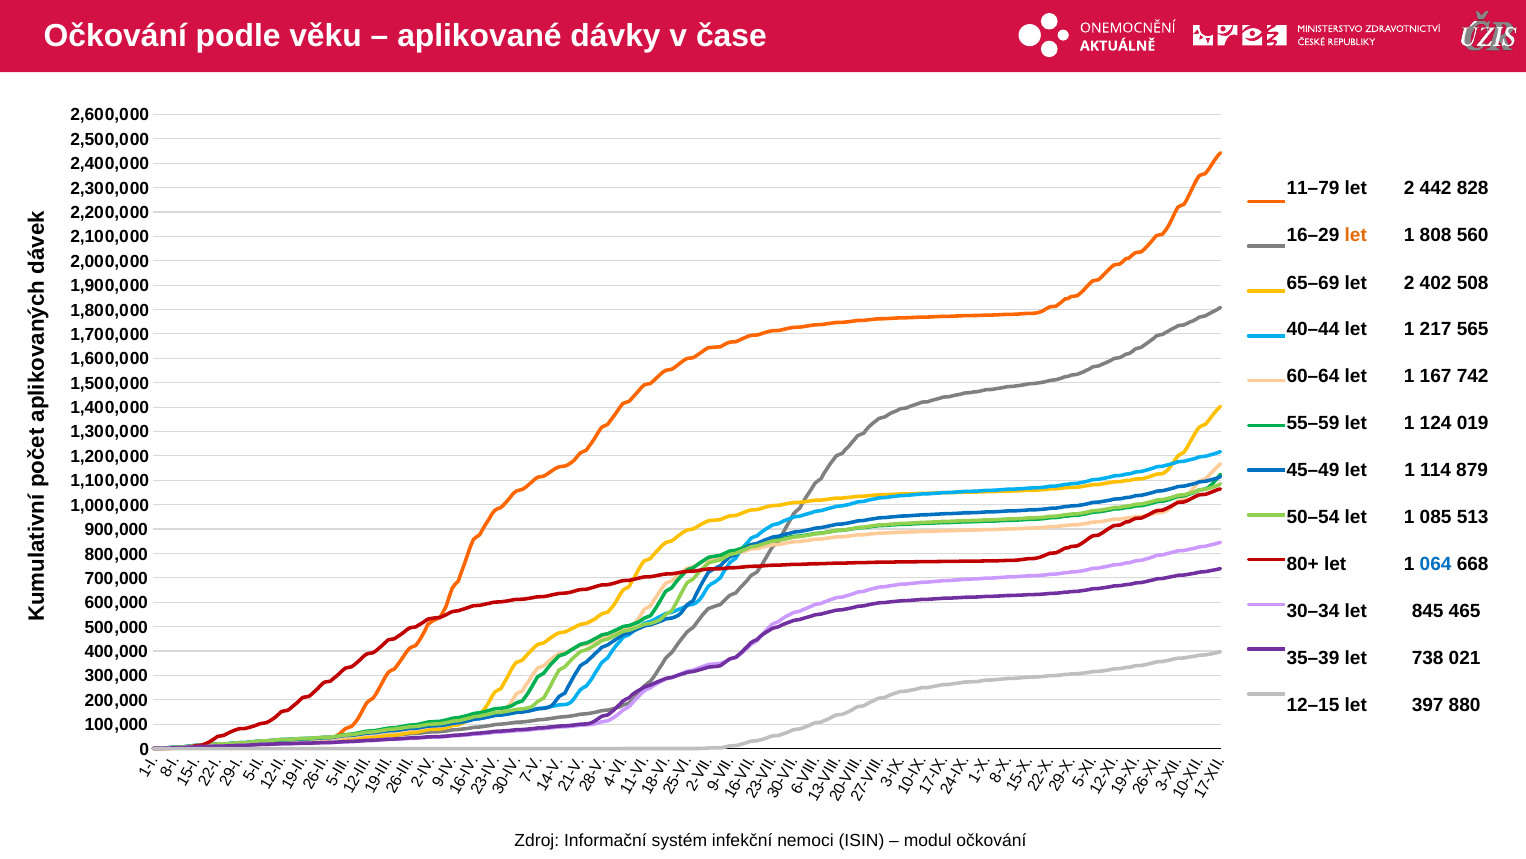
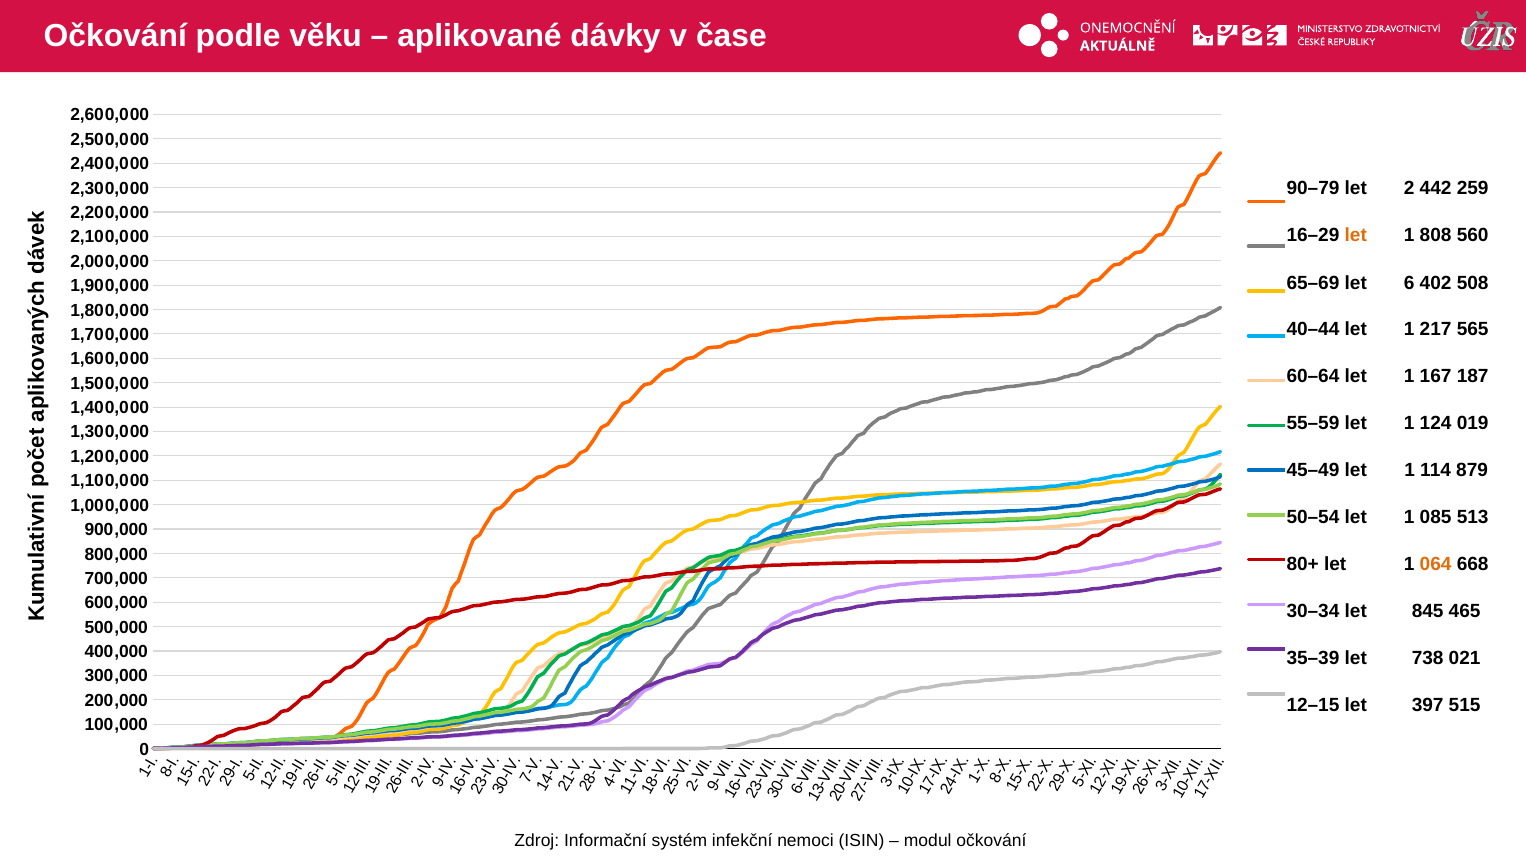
11–79: 11–79 -> 90–79 (1313, 188)
828: 828 -> 259 (1473, 188)
2: 2 -> 6 (1409, 283)
742: 742 -> 187 (1473, 376)
064 colour: blue -> orange (1436, 564)
880: 880 -> 515 (1465, 704)
